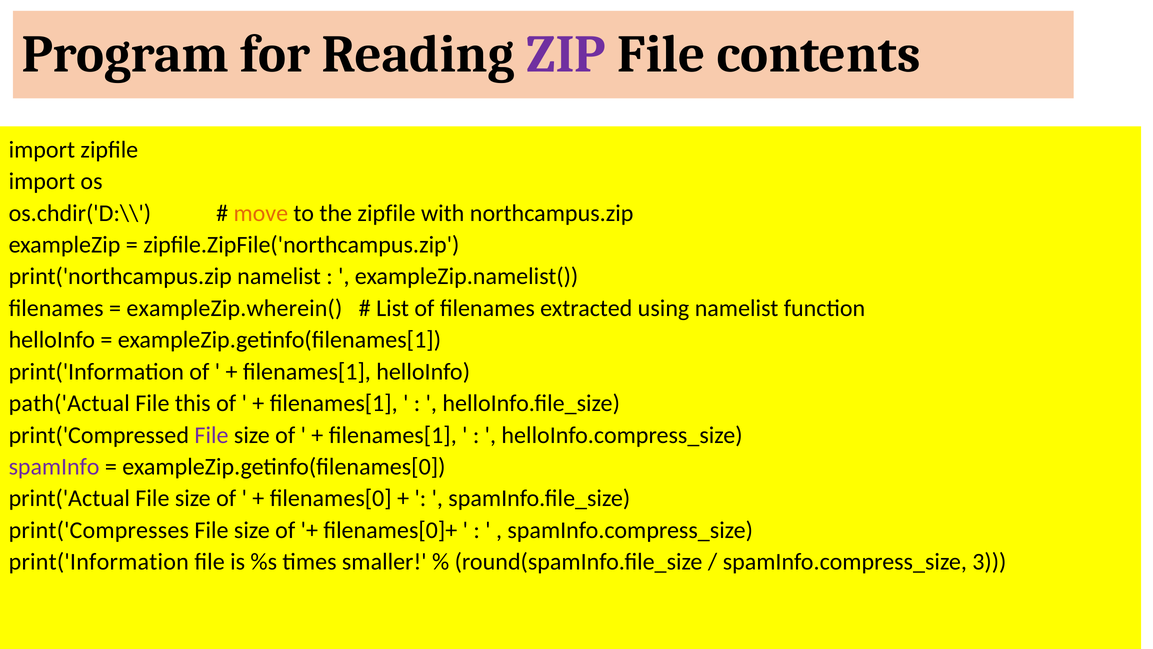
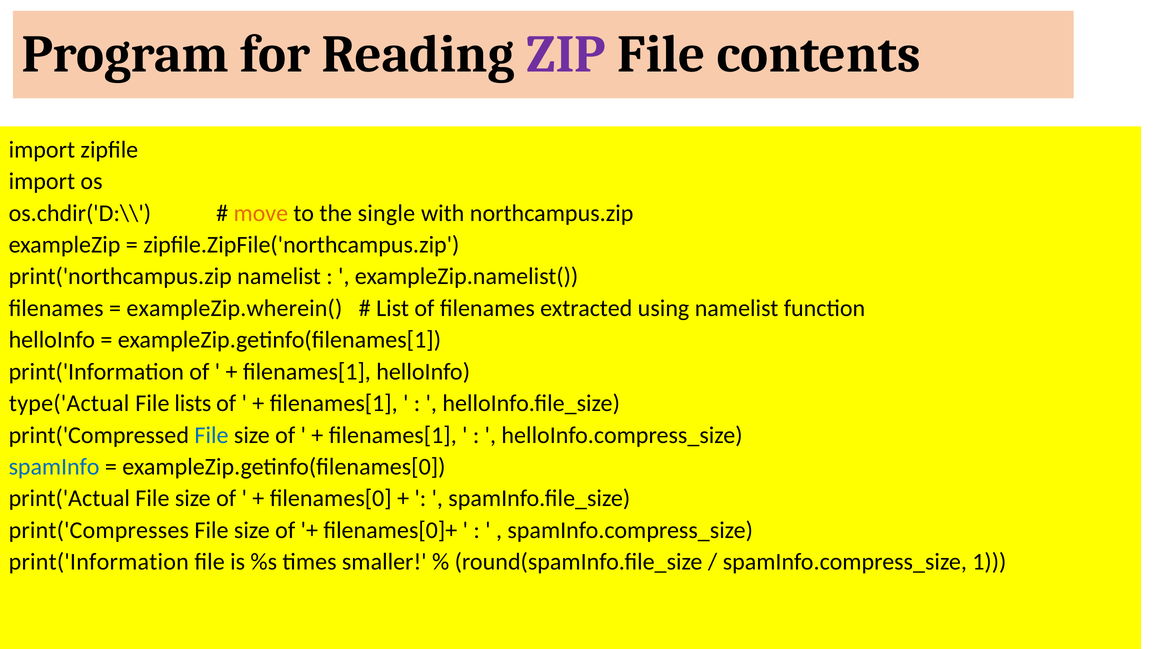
the zipfile: zipfile -> single (386, 213)
path('Actual: path('Actual -> type('Actual (69, 403)
this: this -> lists (193, 403)
File colour: purple -> blue (211, 435)
spamInfo colour: purple -> blue (54, 466)
3: 3 -> 1 (989, 562)
